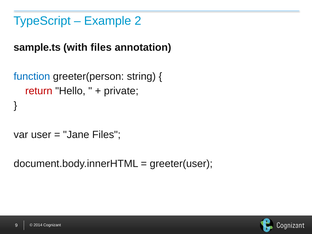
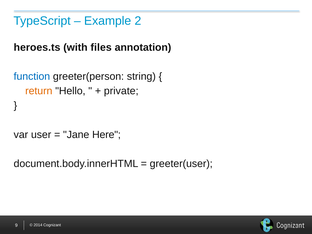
sample.ts: sample.ts -> heroes.ts (37, 47)
return colour: red -> orange (39, 91)
Jane Files: Files -> Here (106, 135)
